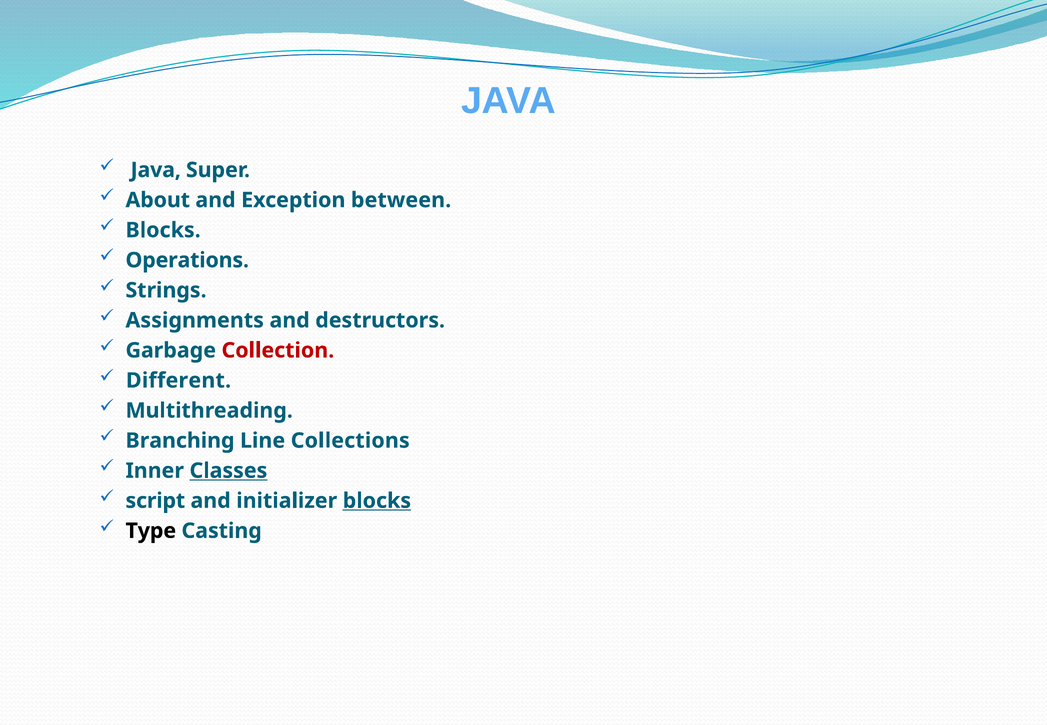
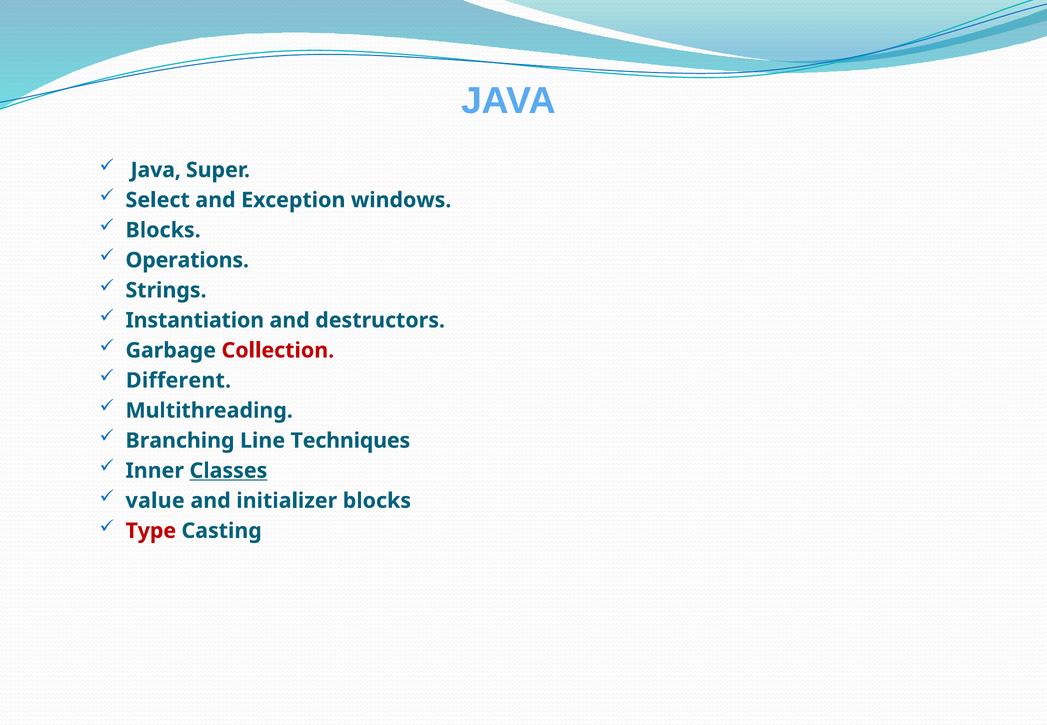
About: About -> Select (158, 200)
between: between -> windows (401, 200)
Assignments: Assignments -> Instantiation (195, 320)
Collections: Collections -> Techniques (350, 441)
script: script -> value (155, 501)
blocks underline: present -> none (377, 501)
Type colour: black -> red (151, 531)
